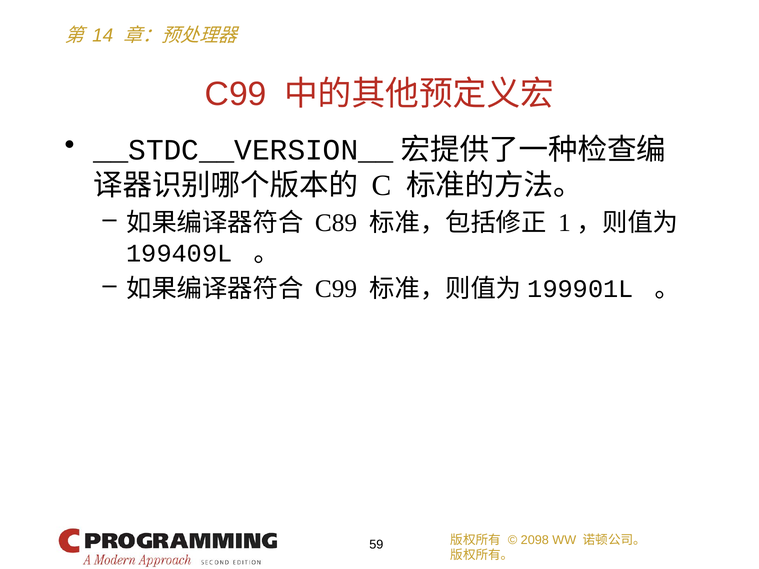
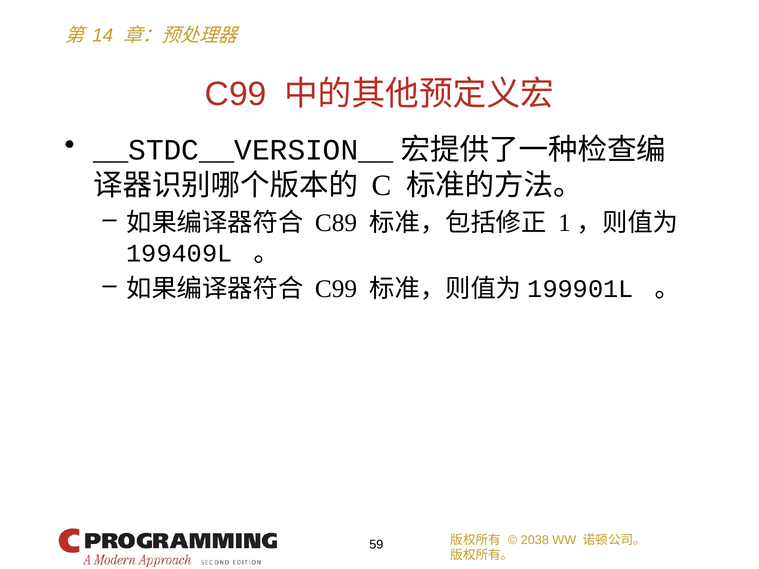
2098: 2098 -> 2038 (535, 540)
